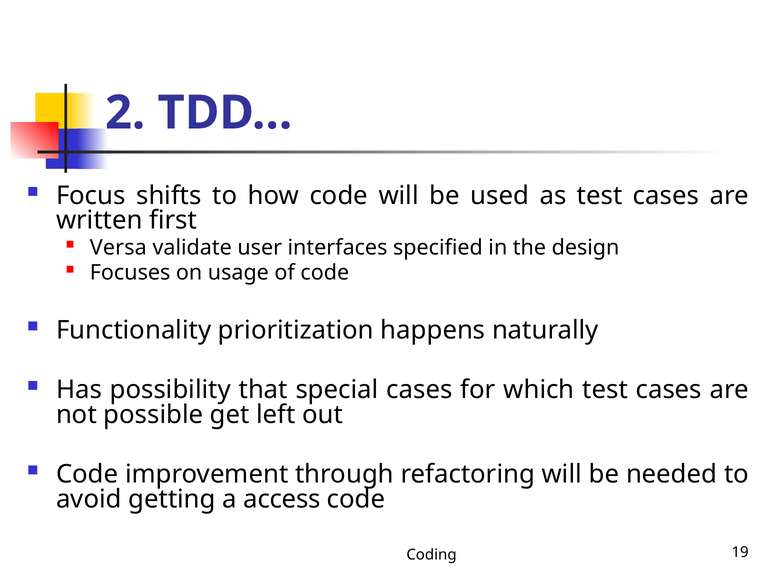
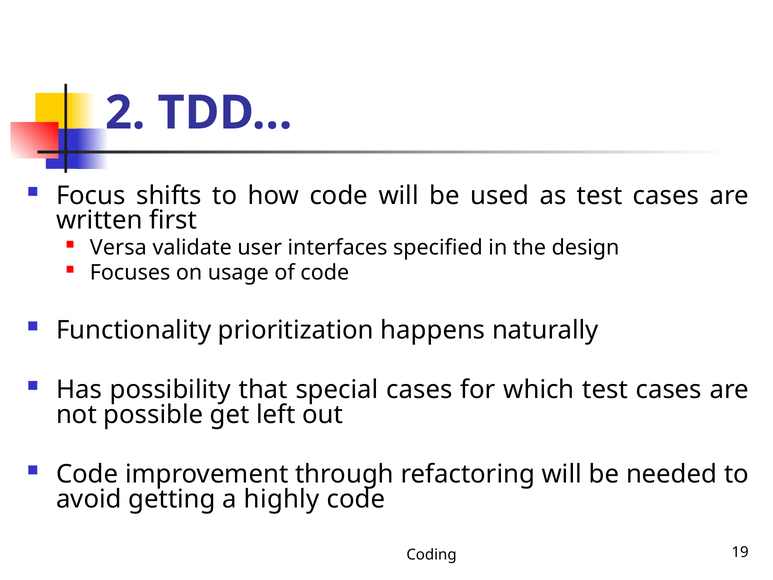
access: access -> highly (282, 499)
